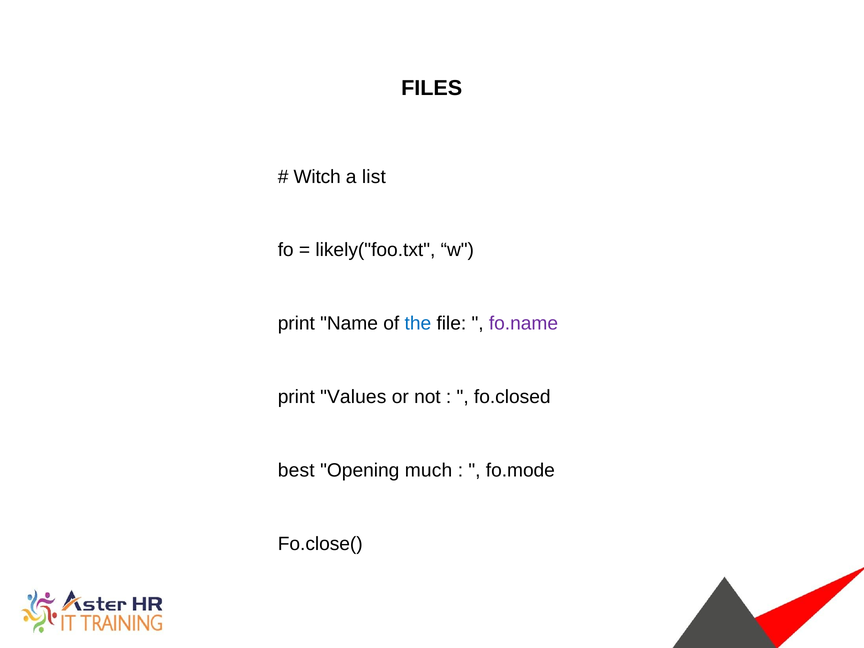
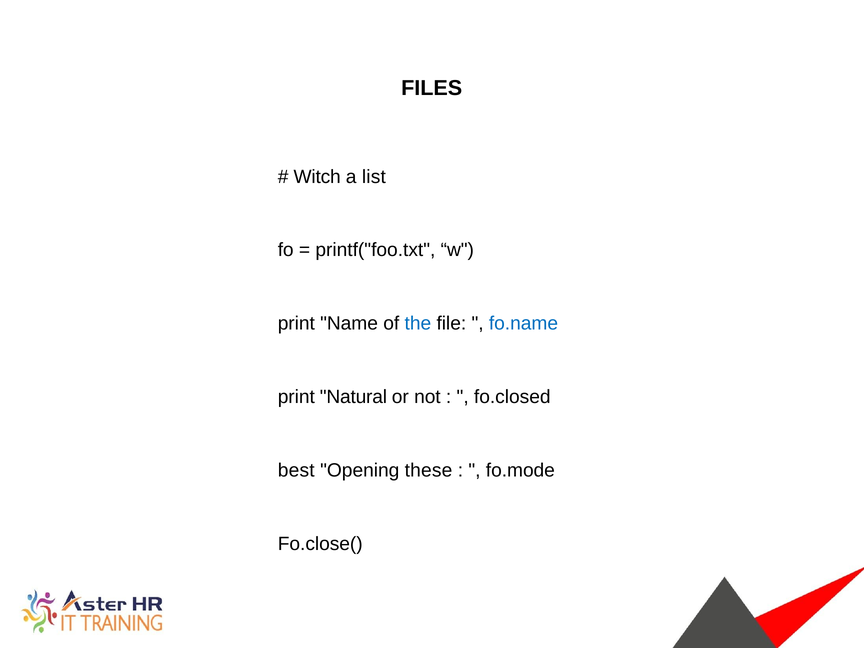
likely("foo.txt: likely("foo.txt -> printf("foo.txt (375, 250)
fo.name colour: purple -> blue (523, 324)
Values: Values -> Natural (353, 397)
much: much -> these (428, 470)
